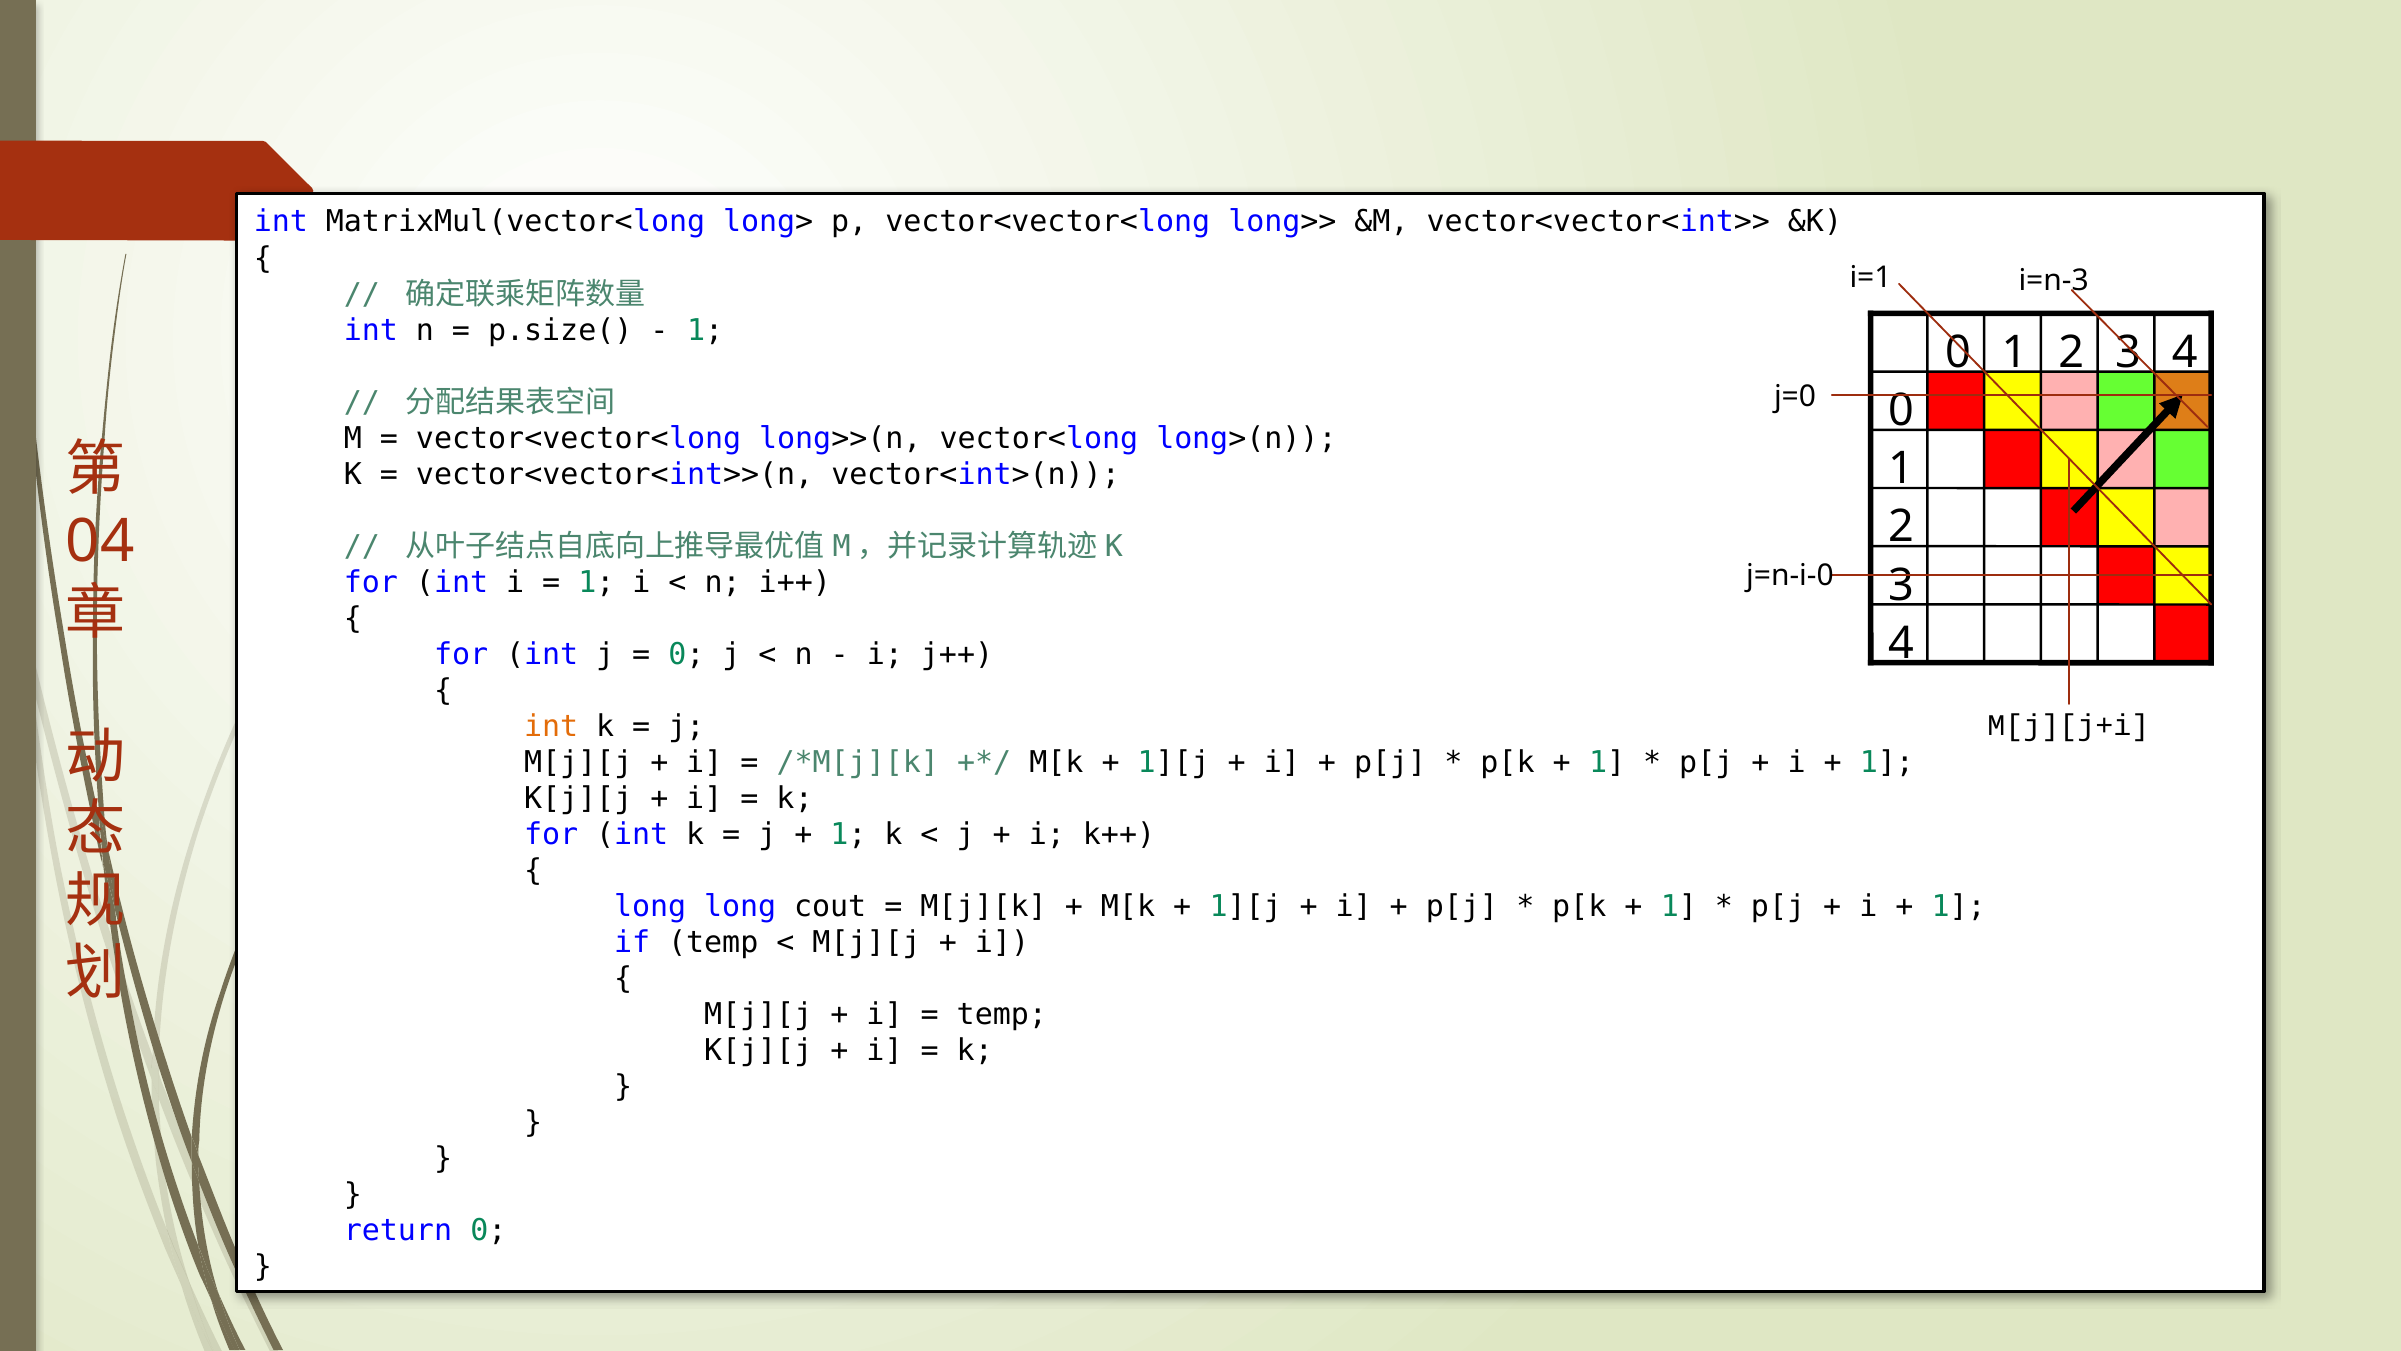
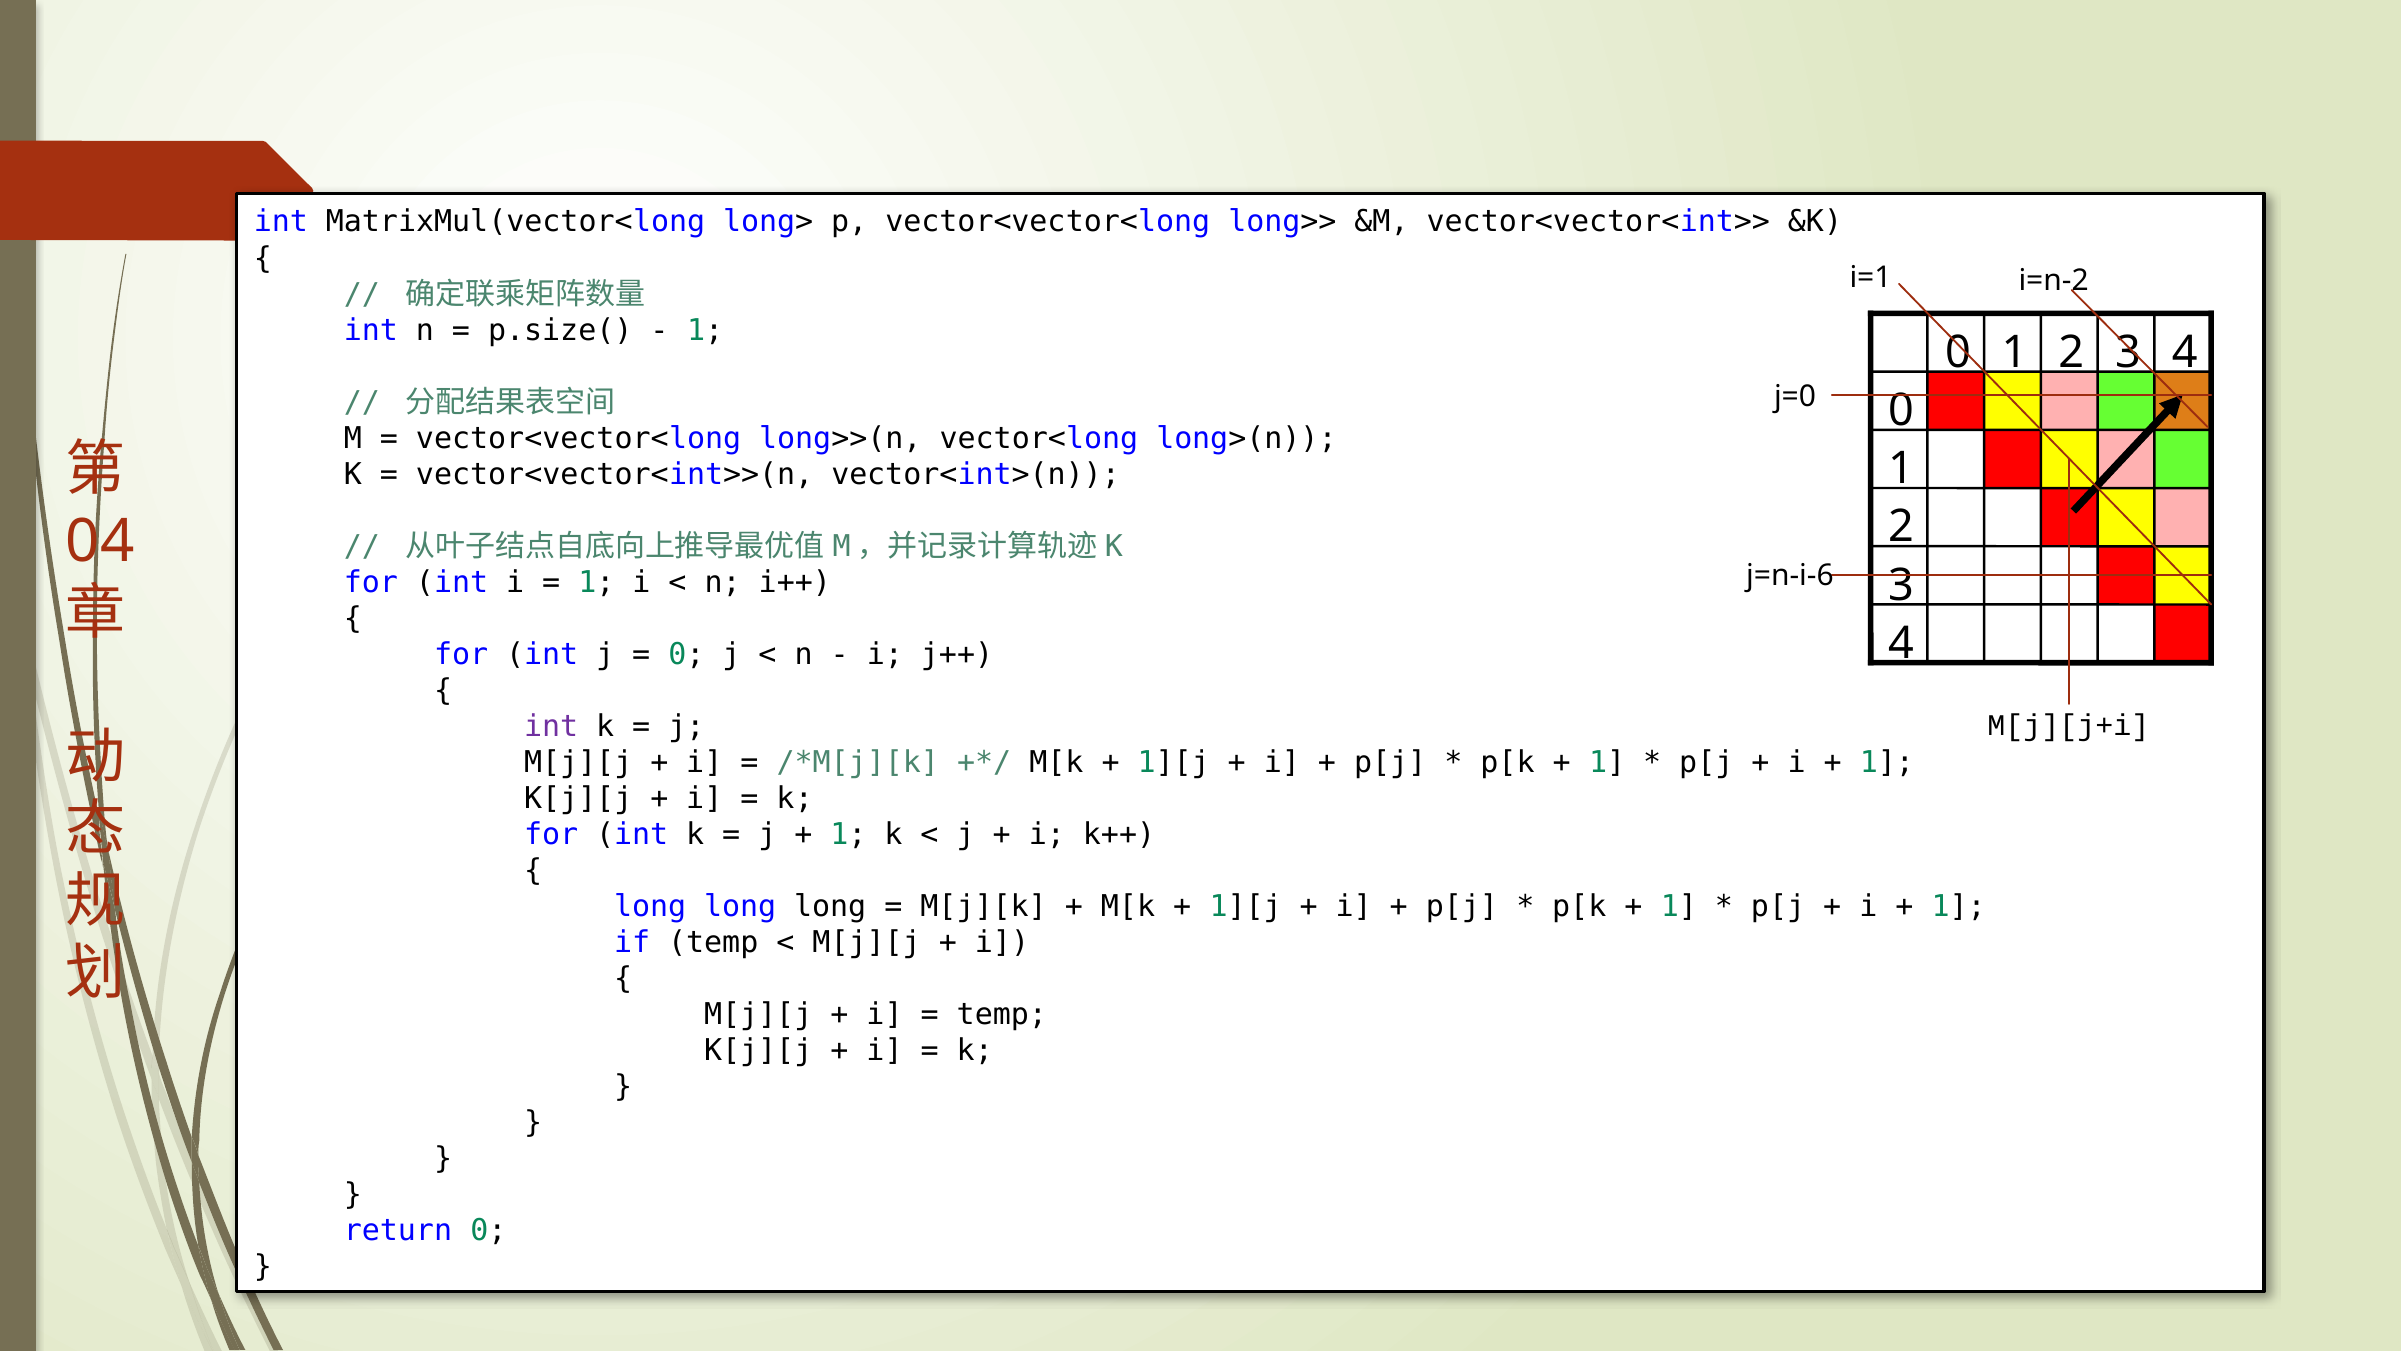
i=n-3: i=n-3 -> i=n-2 (2054, 281)
j=n-i-0: j=n-i-0 -> j=n-i-6 (1790, 575)
int colour: orange -> purple (551, 726)
long long cout: cout -> long (830, 906)
